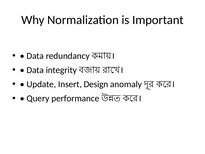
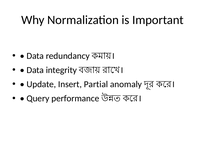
Design: Design -> Partial (96, 84)
